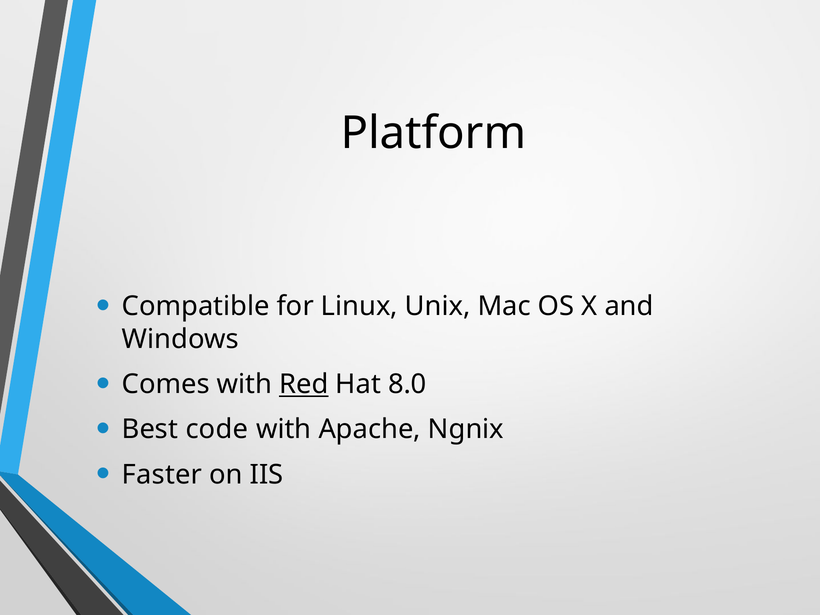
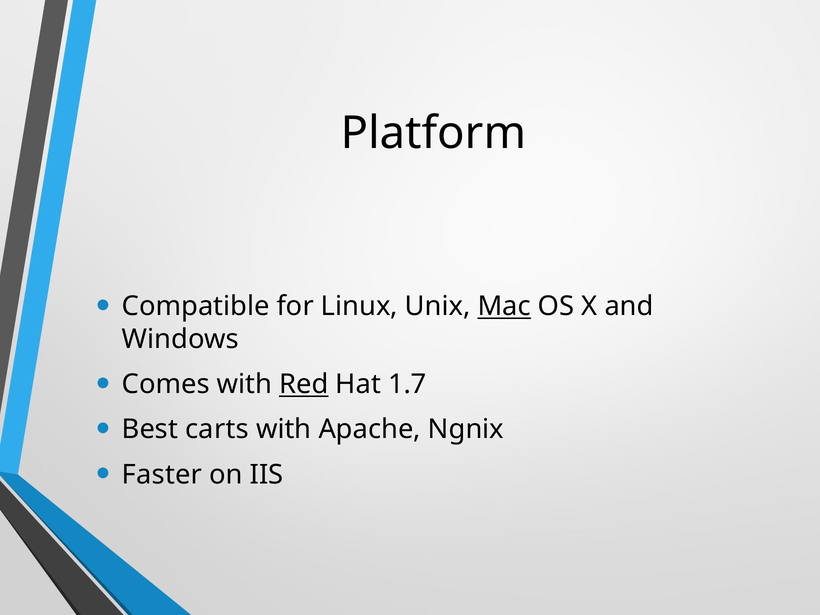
Mac underline: none -> present (504, 306)
8.0: 8.0 -> 1.7 (407, 384)
code: code -> carts (217, 429)
